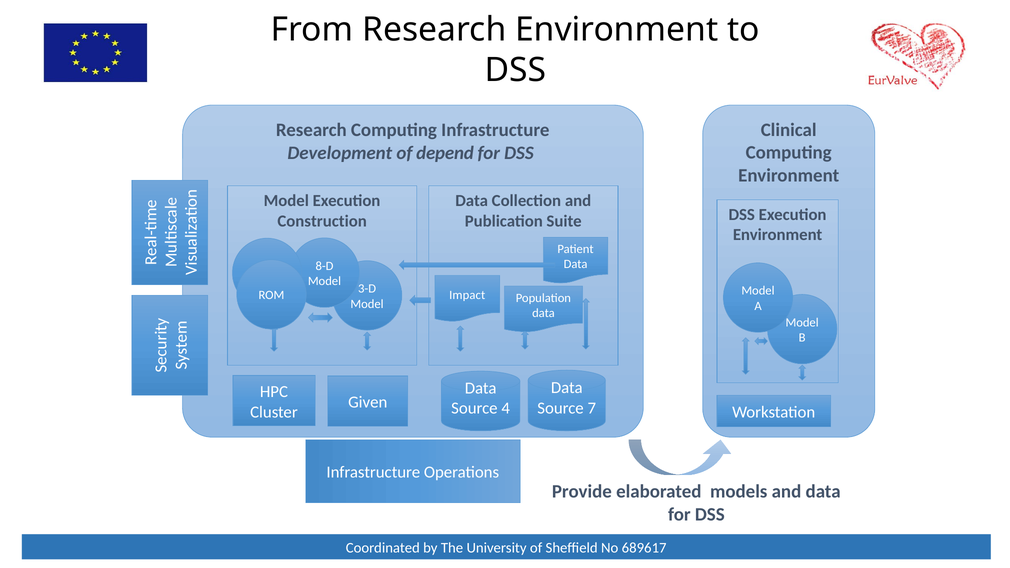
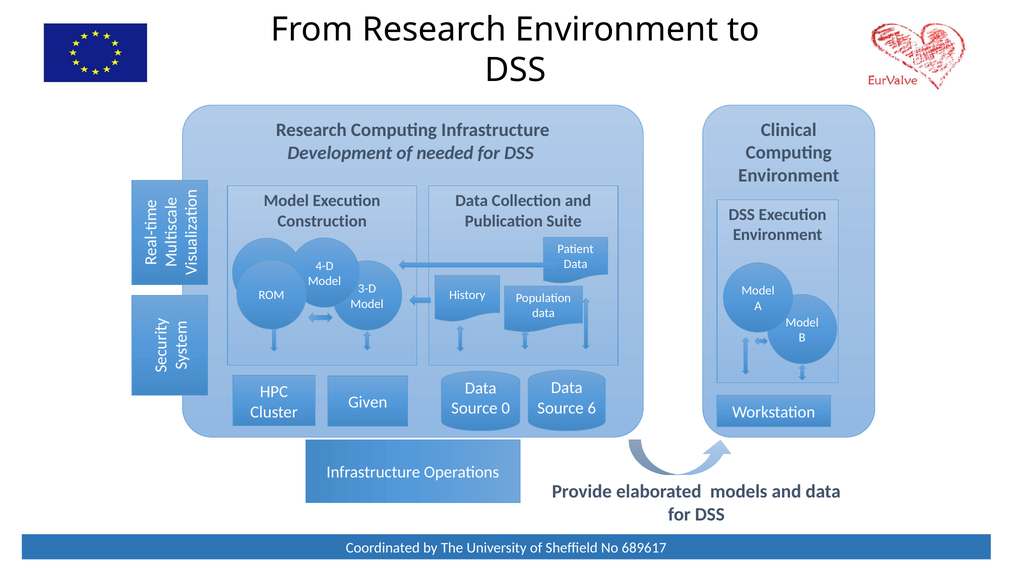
depend: depend -> needed (445, 153)
8-D: 8-D -> 4-D (325, 266)
Impact: Impact -> History (467, 295)
7: 7 -> 6 (592, 408)
4: 4 -> 0 (506, 408)
